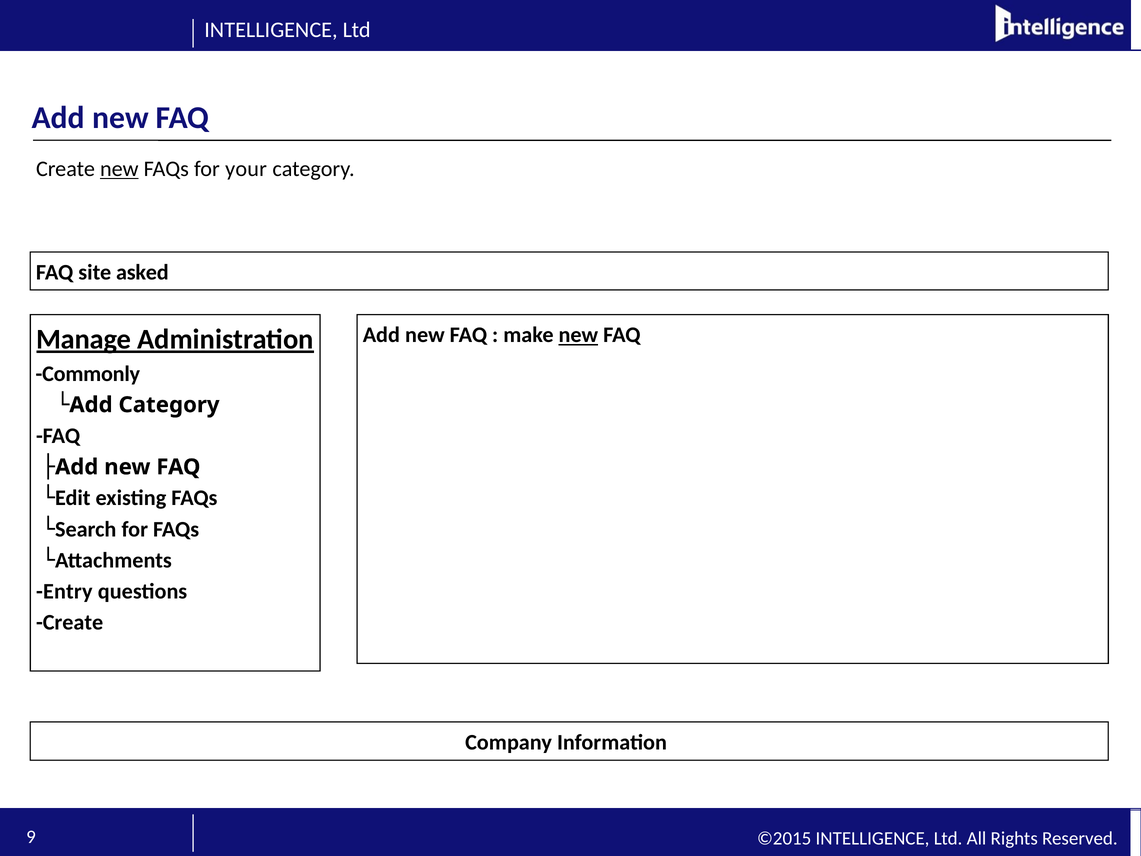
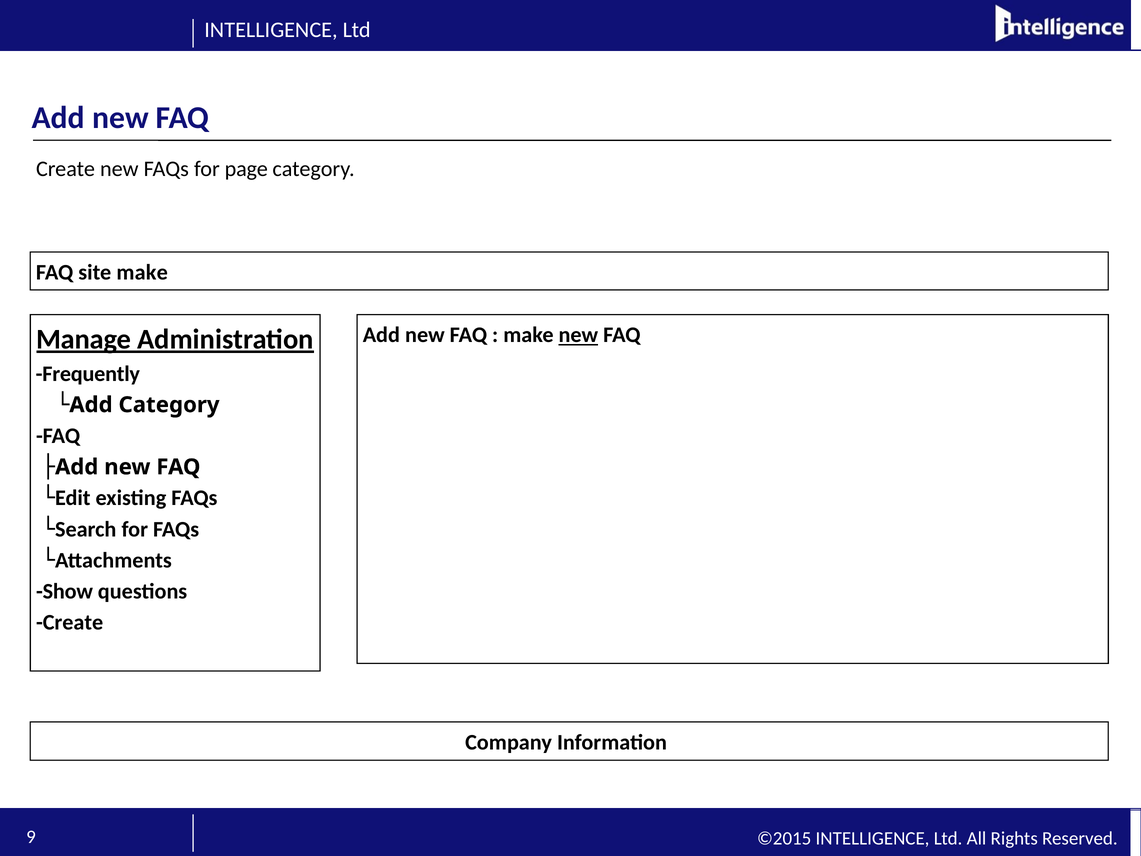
new underline: present -> none (119, 169)
your: your -> page (246, 169)
site asked: asked -> make (142, 272)
Commonly: Commonly -> Frequently (88, 374)
Entry: Entry -> Show (64, 591)
